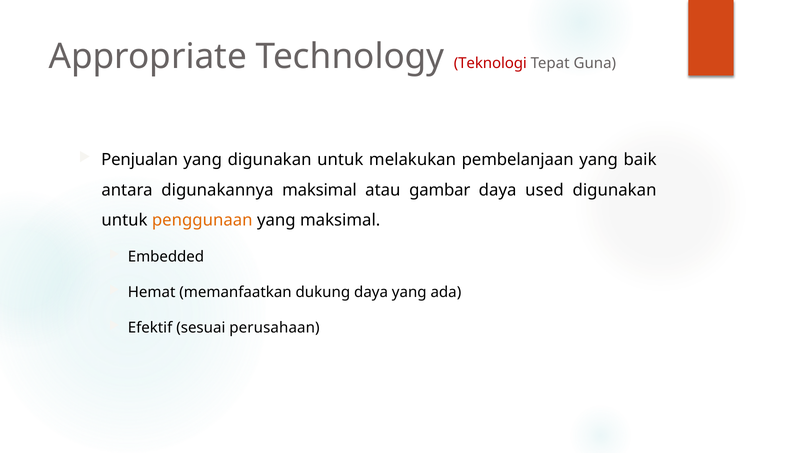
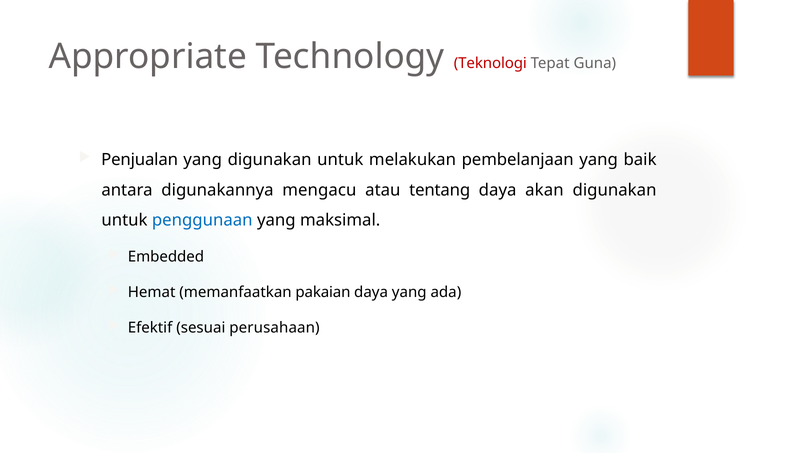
digunakannya maksimal: maksimal -> mengacu (319, 190)
gambar: gambar -> tentang (440, 190)
used: used -> akan (544, 190)
penggunaan colour: orange -> blue (202, 220)
dukung: dukung -> pakaian (323, 292)
